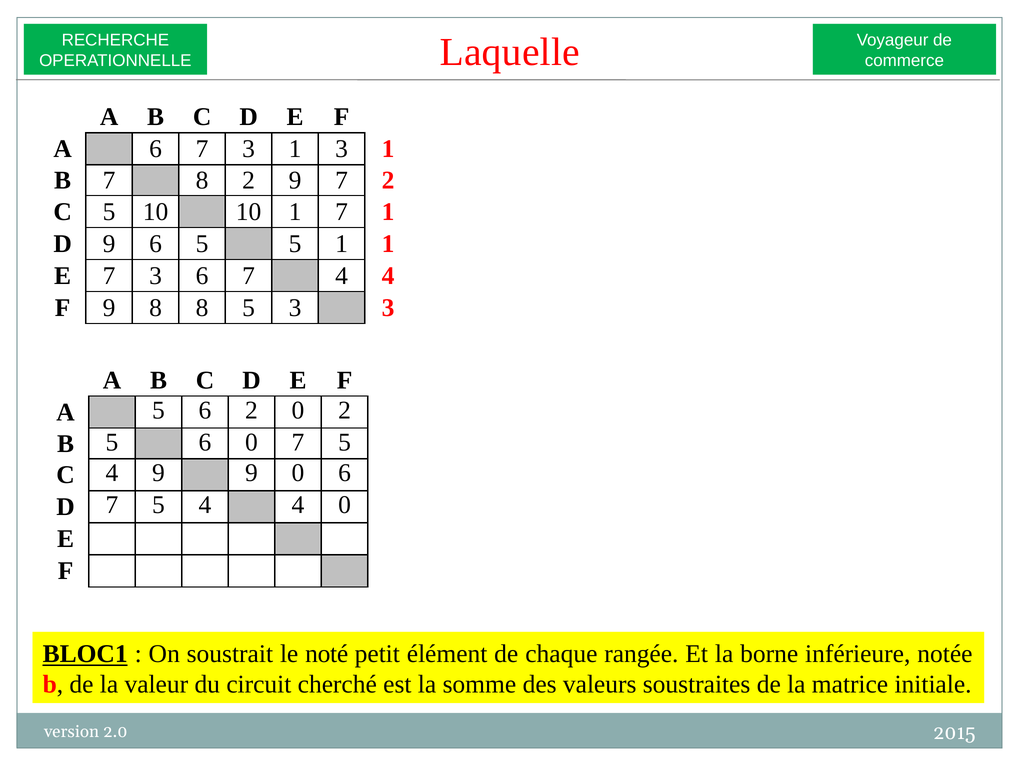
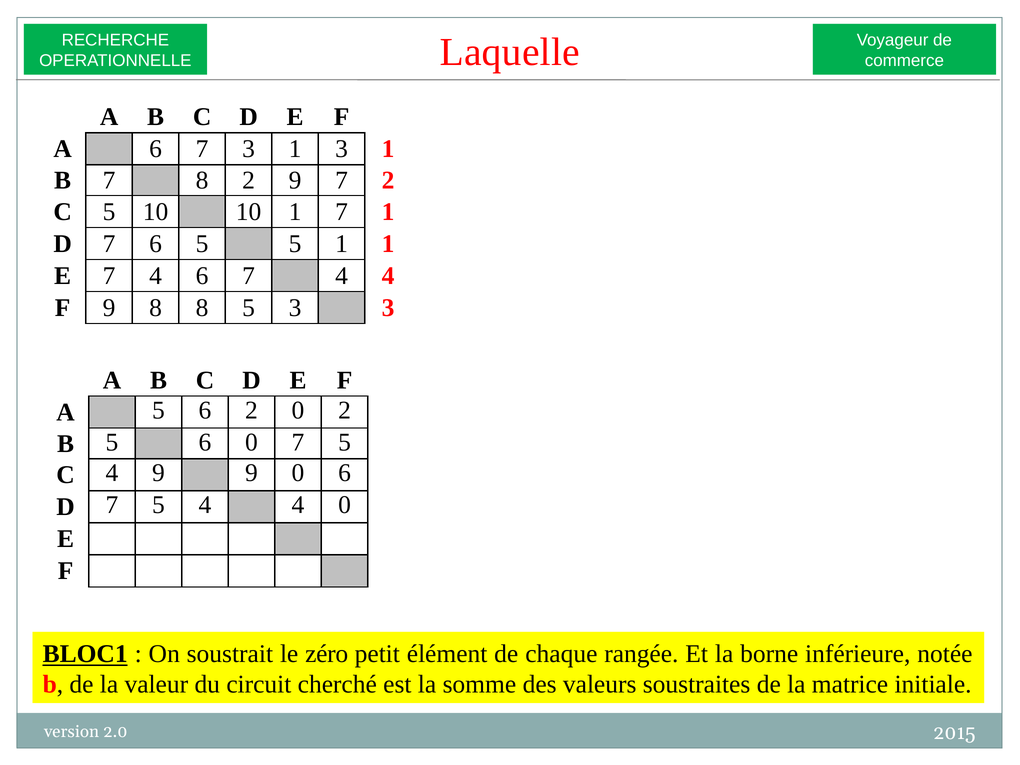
9: 9 -> 7 (109, 244)
E 7 3: 3 -> 4 (156, 276)
noté: noté -> zéro (327, 654)
